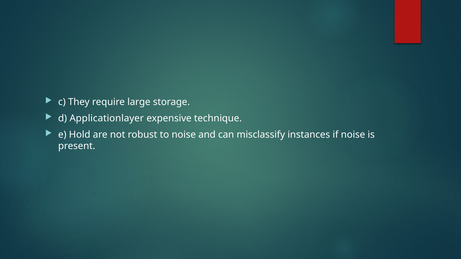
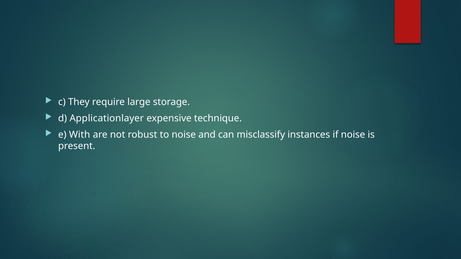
Hold: Hold -> With (80, 135)
